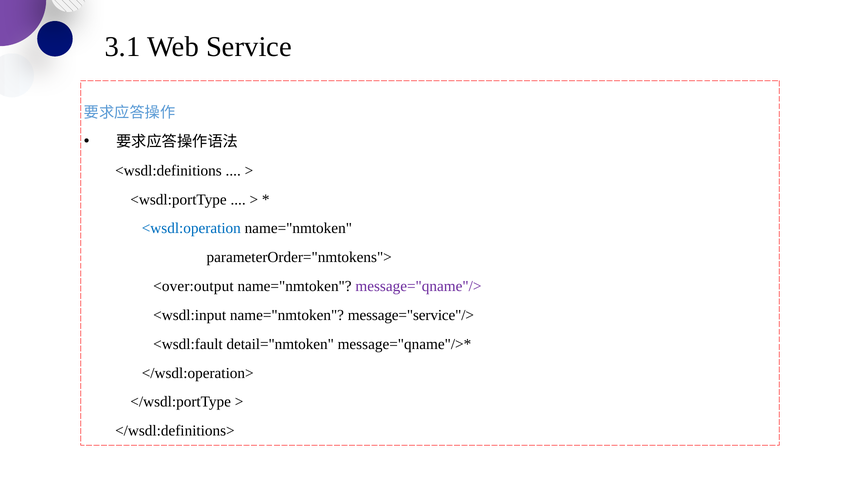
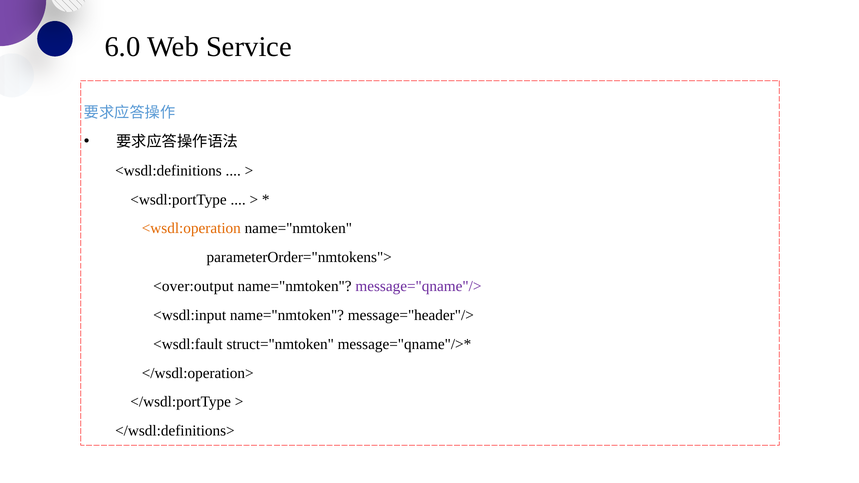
3.1: 3.1 -> 6.0 (123, 47)
<wsdl:operation colour: blue -> orange (191, 229)
message="service"/>: message="service"/> -> message="header"/> (411, 315)
detail="nmtoken: detail="nmtoken -> struct="nmtoken (280, 344)
